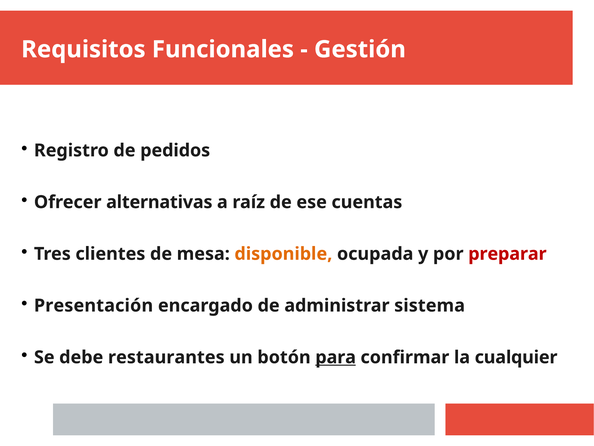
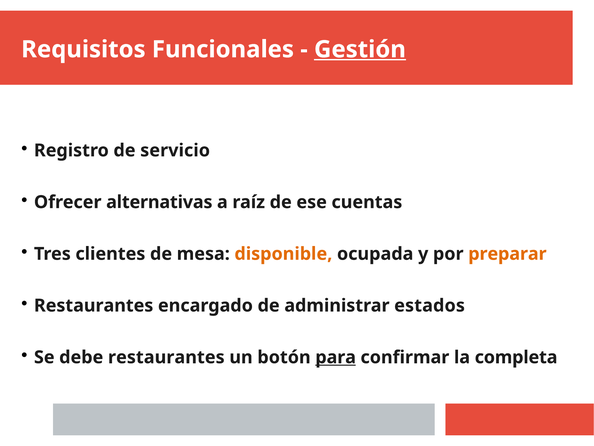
Gestión underline: none -> present (360, 49)
pedidos: pedidos -> servicio (175, 150)
preparar colour: red -> orange (507, 254)
Presentación: Presentación -> Restaurantes (94, 305)
sistema: sistema -> estados (430, 305)
cualquier: cualquier -> completa (516, 357)
